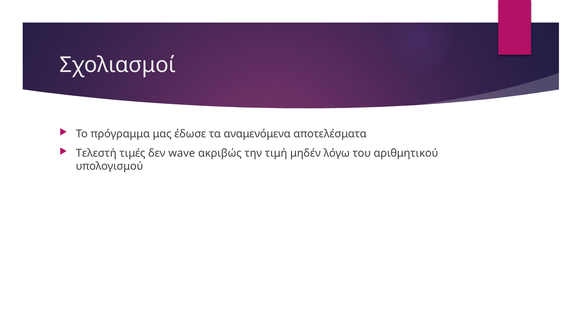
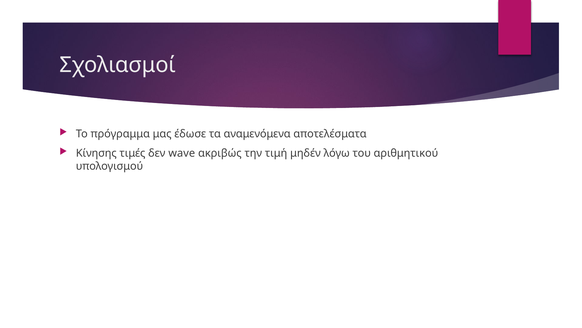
Τελεστή: Τελεστή -> Κίνησης (96, 153)
